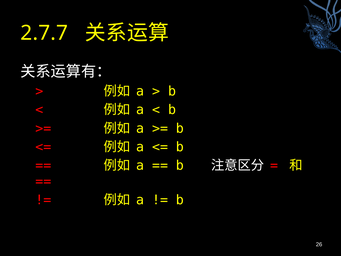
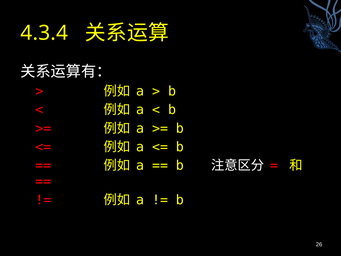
2.7.7: 2.7.7 -> 4.3.4 (44, 33)
